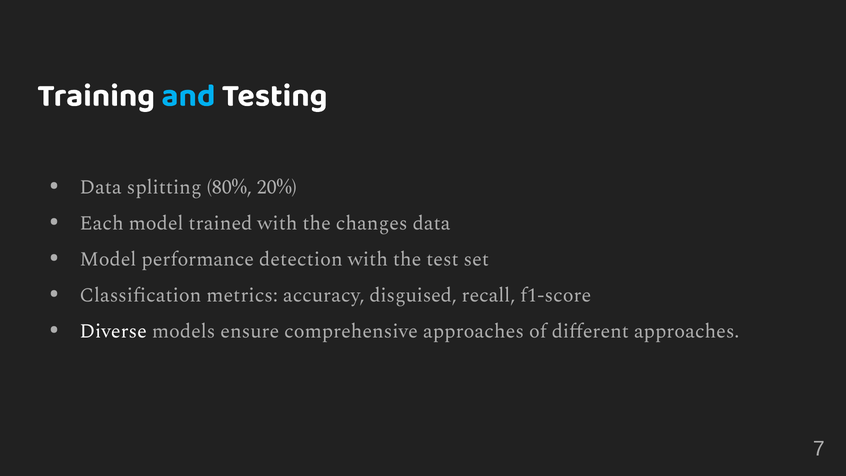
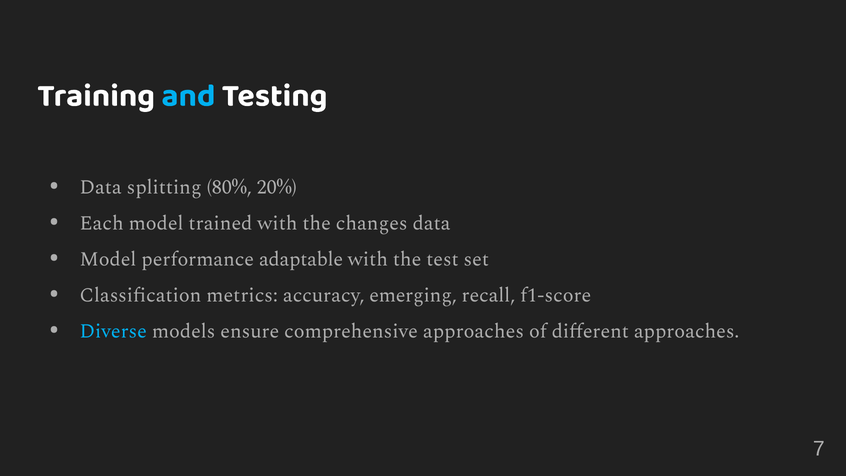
detection: detection -> adaptable (301, 259)
disguised: disguised -> emerging (413, 295)
Diverse colour: white -> light blue (113, 331)
